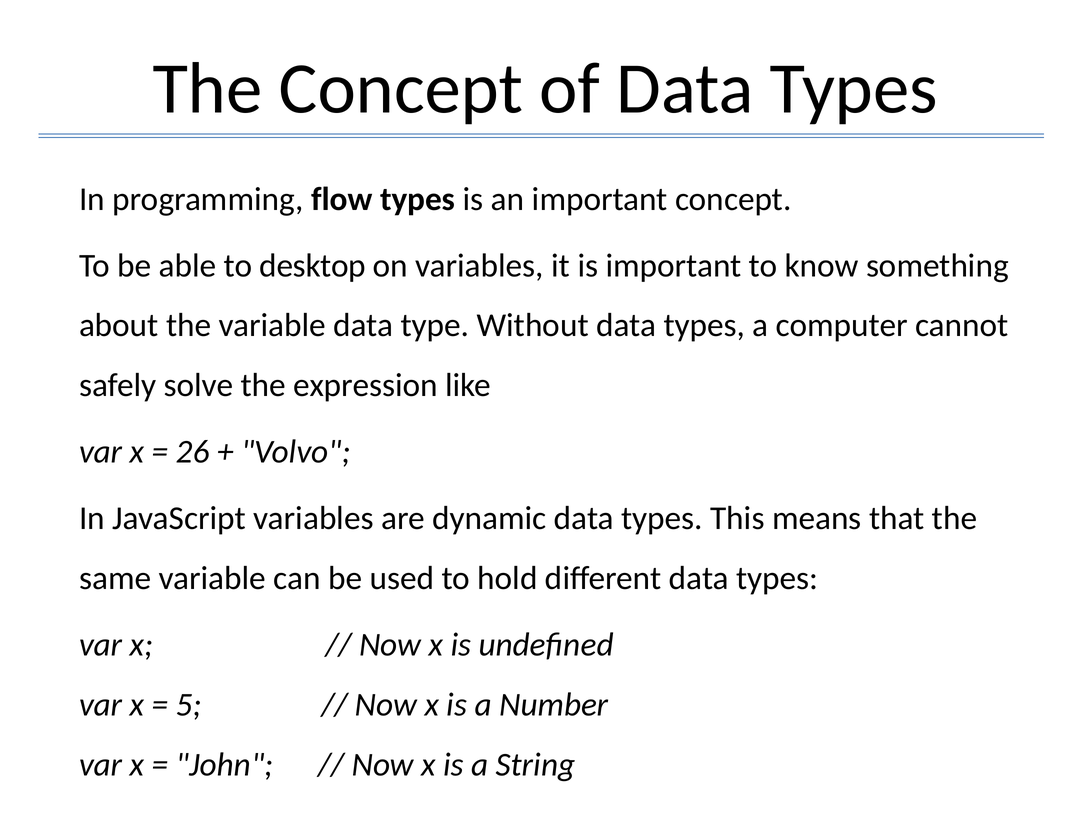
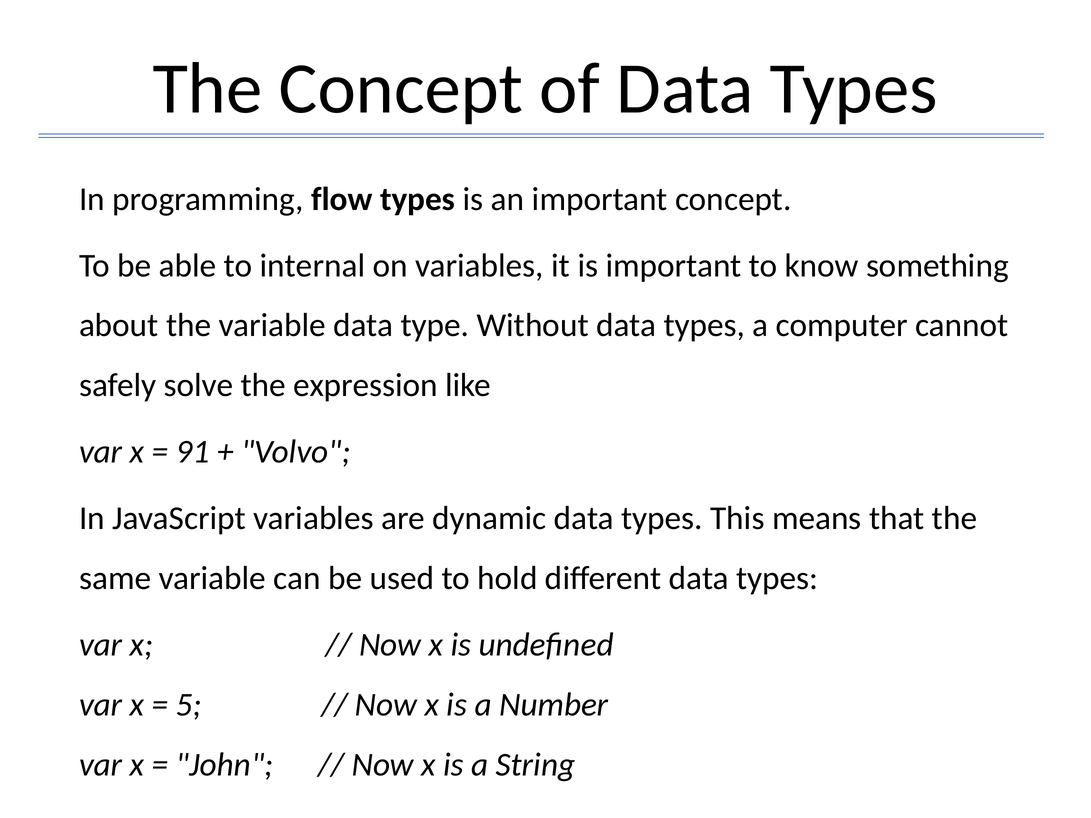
desktop: desktop -> internal (312, 266)
26: 26 -> 91 (193, 452)
